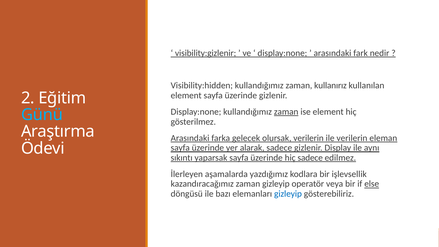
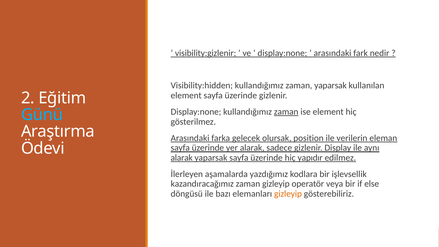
zaman kullanırız: kullanırız -> yaparsak (331, 86)
olursak verilerin: verilerin -> position (309, 138)
sıkıntı: sıkıntı -> alarak (182, 158)
hiç sadece: sadece -> yapıdır (310, 158)
else underline: present -> none (372, 184)
gizleyip colour: blue -> orange (288, 194)
